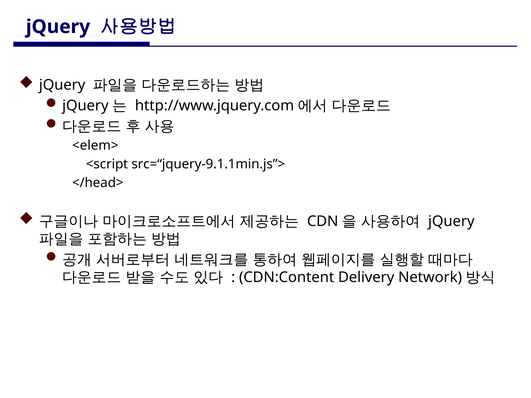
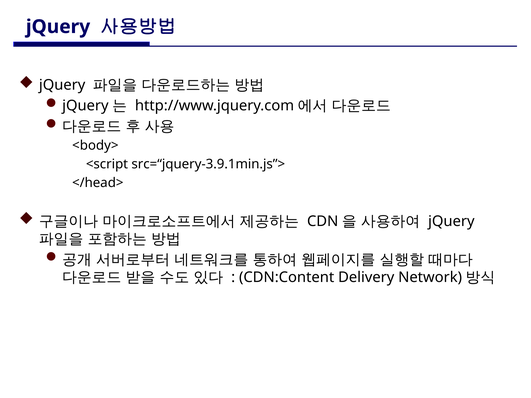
<elem>: <elem> -> <body> (95, 146)
src=“jquery-9.1.1min.js”>: src=“jquery-9.1.1min.js”> -> src=“jquery-3.9.1min.js”> (208, 164)
